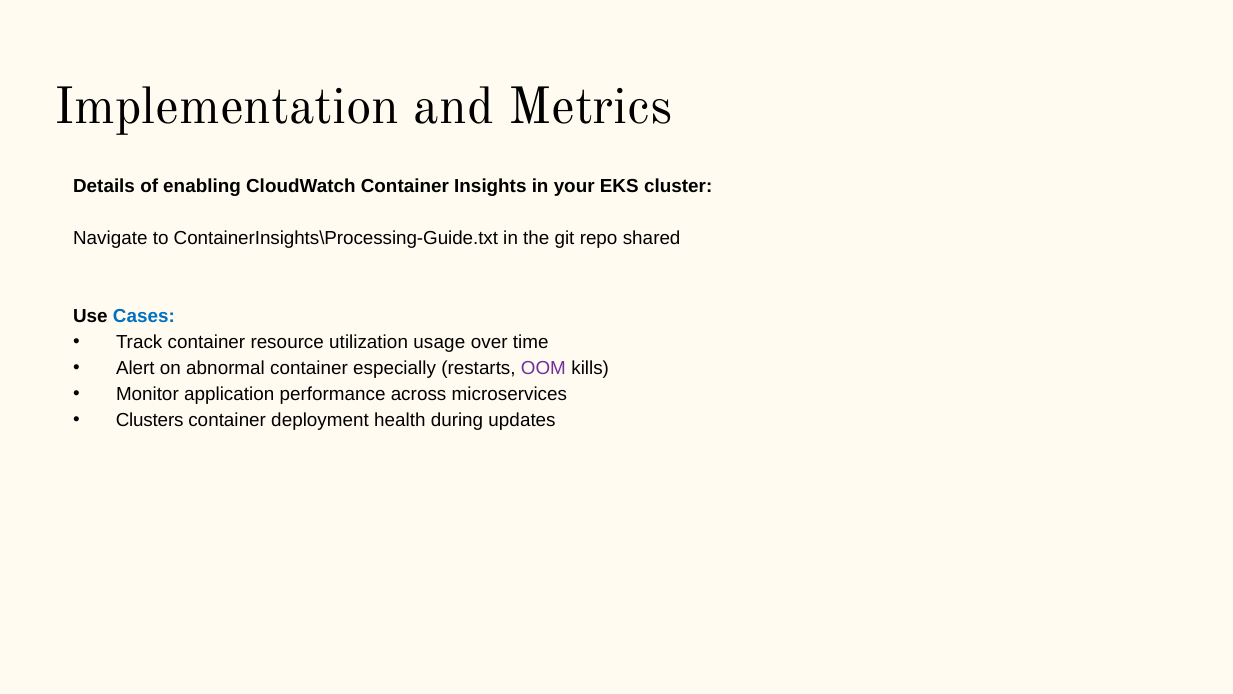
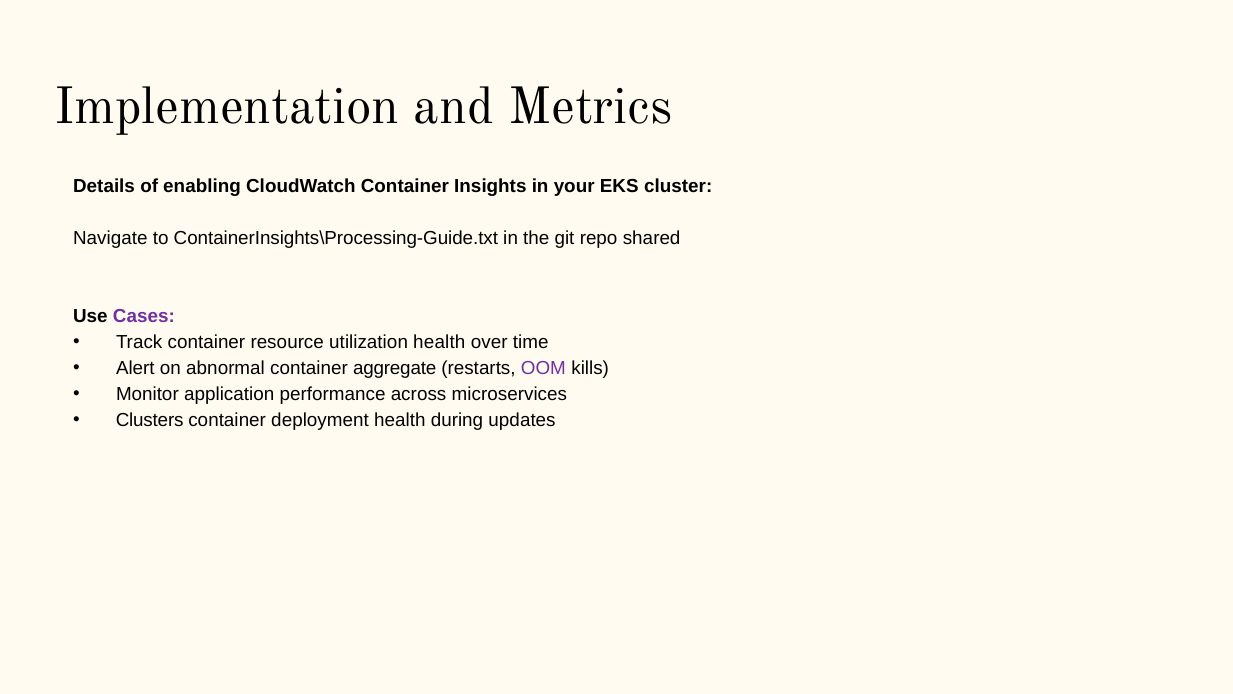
Cases colour: blue -> purple (144, 316)
utilization usage: usage -> health (439, 342)
especially: especially -> aggregate (395, 368)
